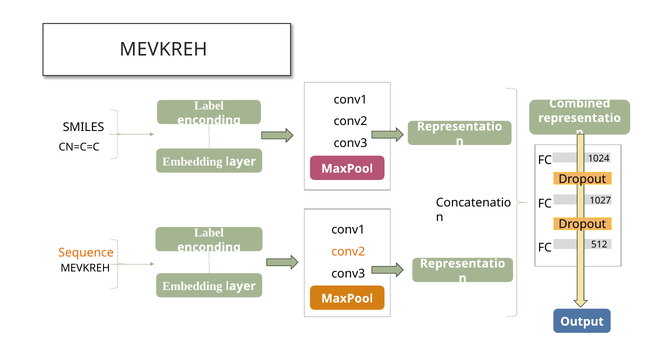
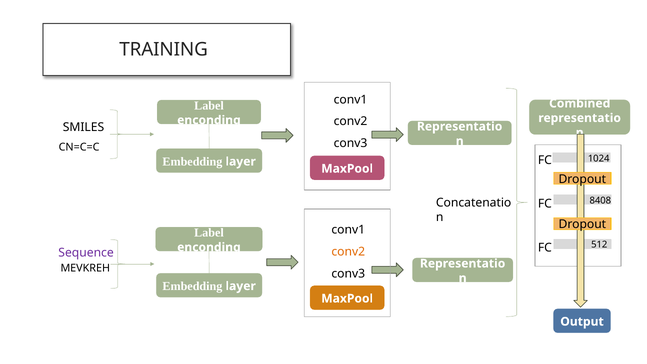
MEVKREH: MEVKREH -> TRAINING (164, 49)
1027: 1027 -> 8408 (600, 201)
Sequence colour: orange -> purple (86, 253)
